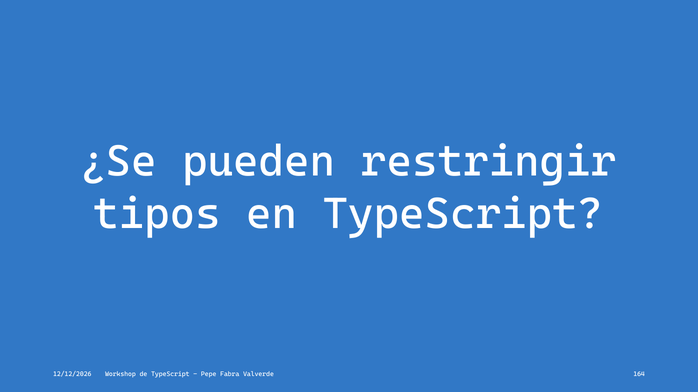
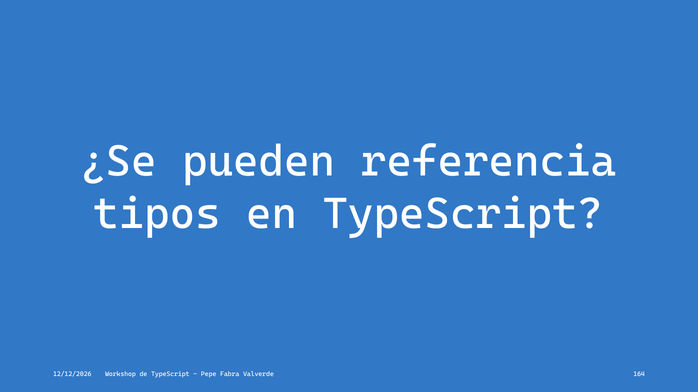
restringir: restringir -> referencia (489, 162)
